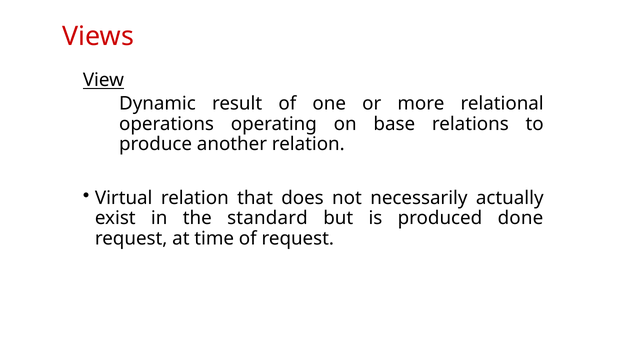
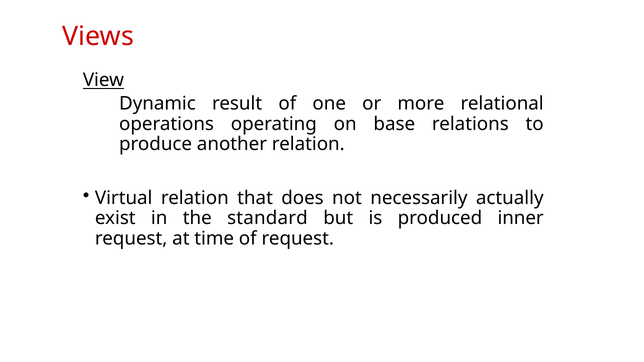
done: done -> inner (521, 218)
